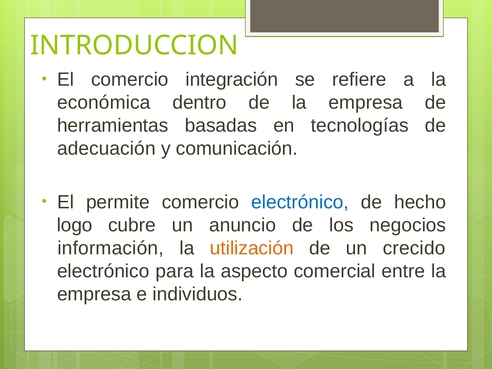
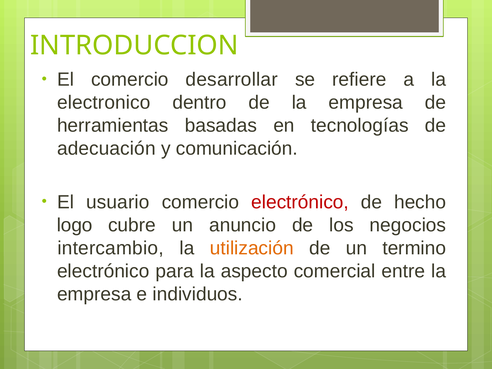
integración: integración -> desarrollar (232, 80)
económica: económica -> electronico (104, 103)
permite: permite -> usuario (118, 202)
electrónico colour: blue -> red (300, 202)
información: información -> intercambio (111, 248)
crecido: crecido -> termino (414, 248)
